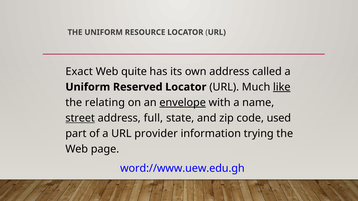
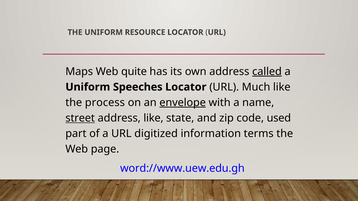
Exact: Exact -> Maps (79, 72)
called underline: none -> present (267, 72)
Reserved: Reserved -> Speeches (138, 87)
like underline: present -> none (282, 87)
relating: relating -> process (105, 103)
address full: full -> like (153, 118)
provider: provider -> digitized (156, 134)
trying: trying -> terms (259, 134)
